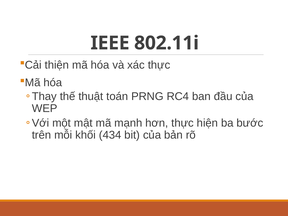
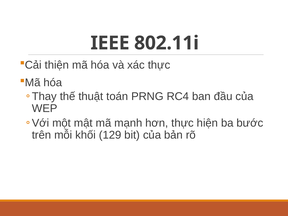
434: 434 -> 129 (110, 135)
